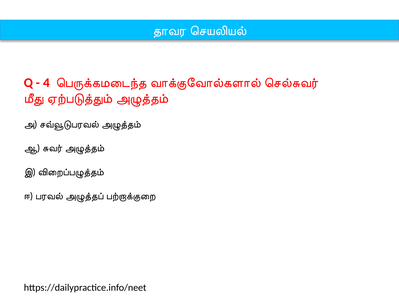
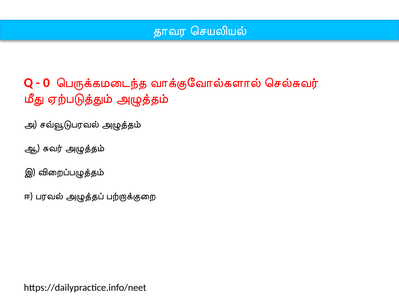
4: 4 -> 0 (46, 83)
